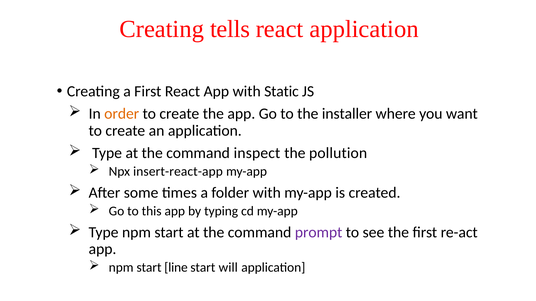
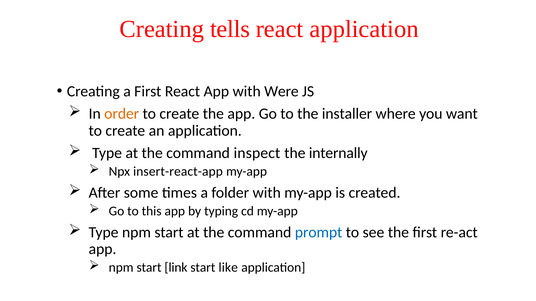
Static: Static -> Were (281, 91)
pollution: pollution -> internally (338, 153)
prompt colour: purple -> blue (319, 233)
line: line -> link (176, 268)
will: will -> like (228, 268)
